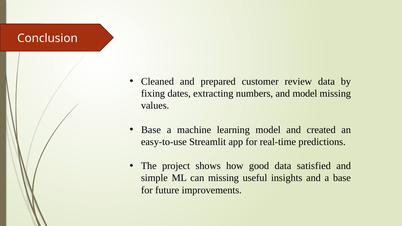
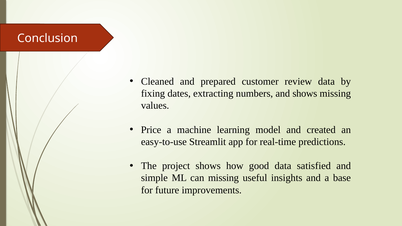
and model: model -> shows (305, 94)
Base: Base -> Price (151, 130)
